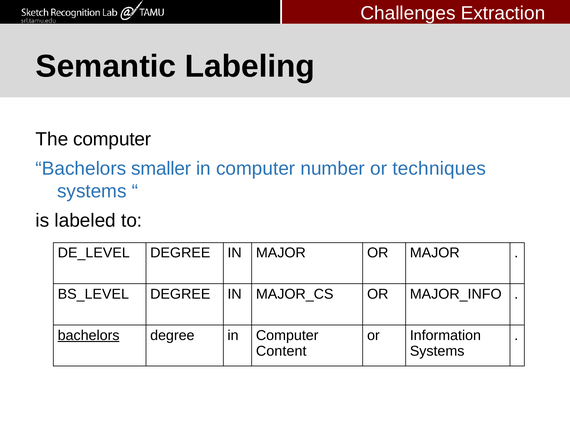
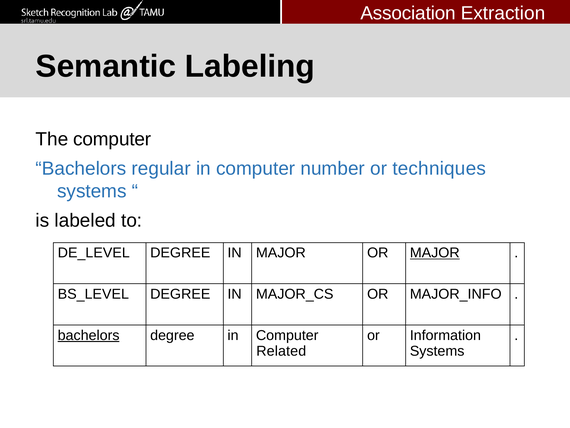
Challenges: Challenges -> Association (408, 13)
smaller: smaller -> regular (161, 168)
MAJOR underline: none -> present (435, 253)
Content: Content -> Related (281, 351)
